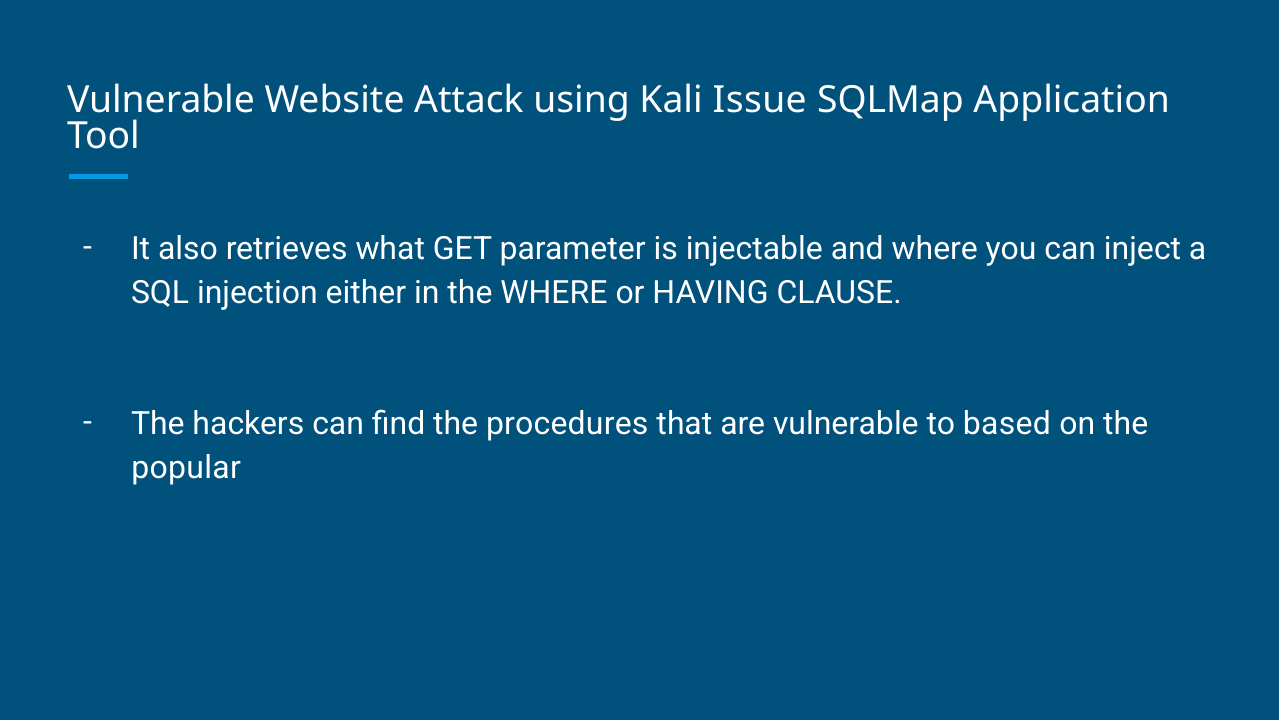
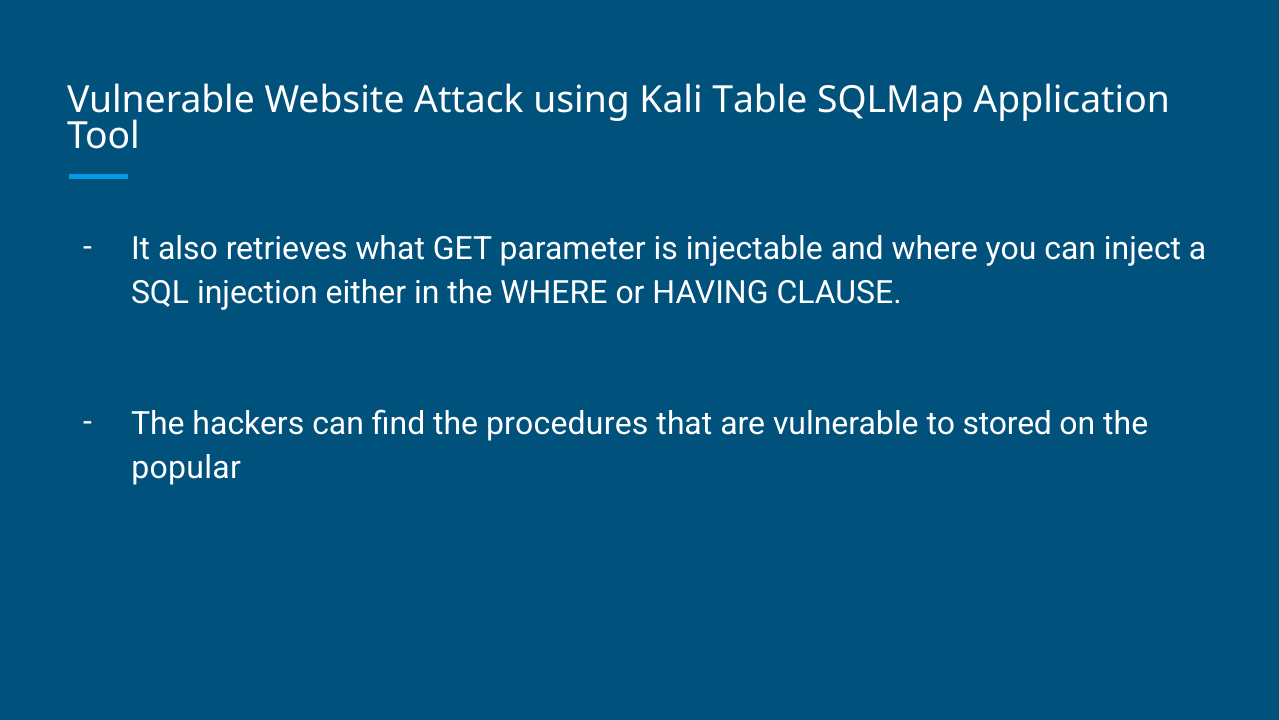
Issue: Issue -> Table (760, 100)
based: based -> stored (1007, 423)
